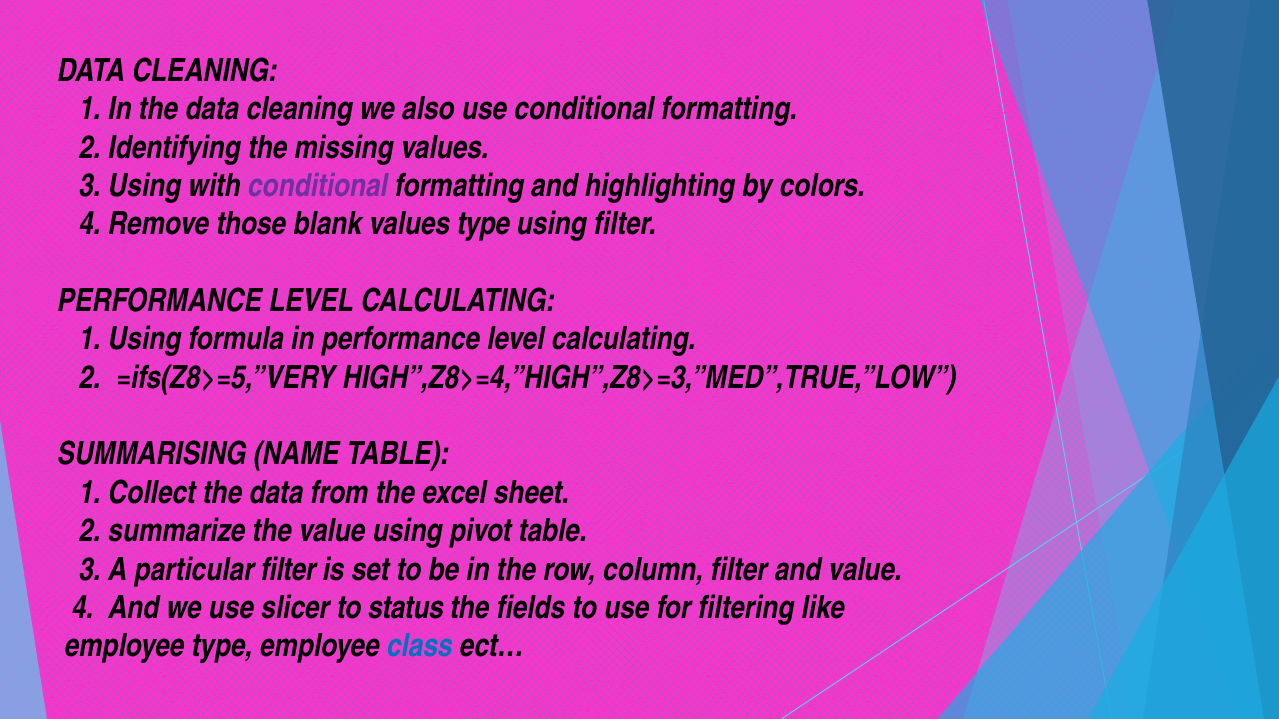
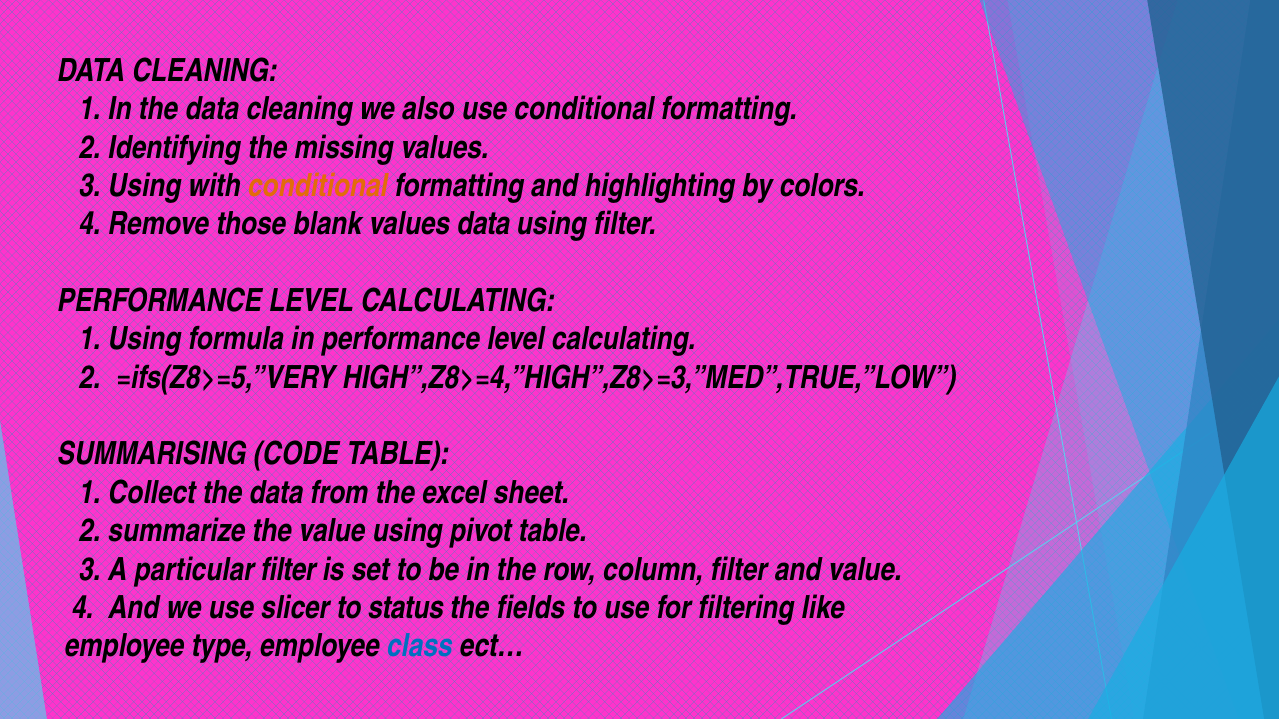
conditional colour: purple -> orange (318, 186)
values type: type -> data (484, 224)
NAME: NAME -> CODE (296, 455)
